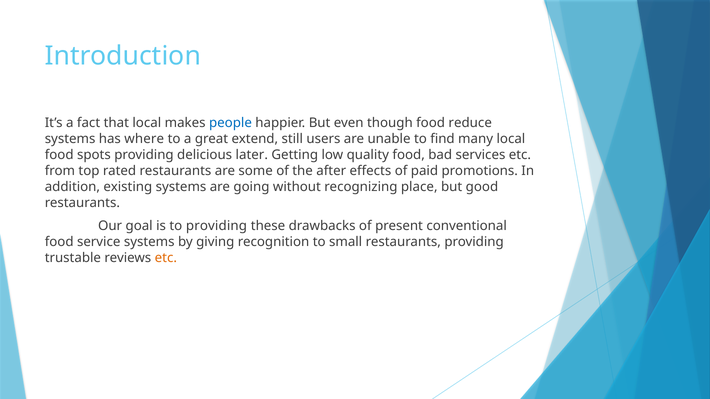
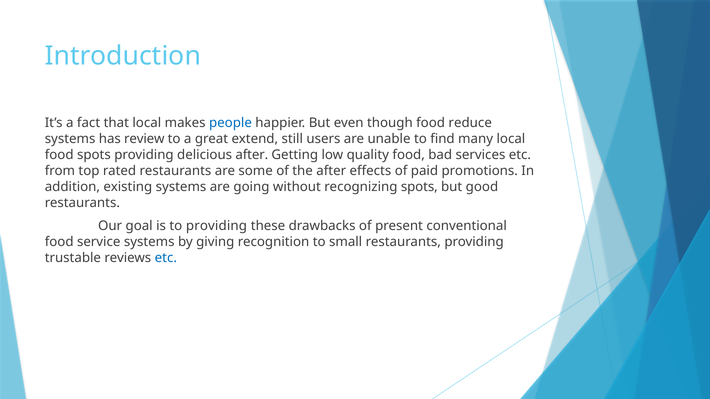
where: where -> review (144, 139)
delicious later: later -> after (252, 155)
recognizing place: place -> spots (419, 187)
etc colour: orange -> blue (166, 258)
